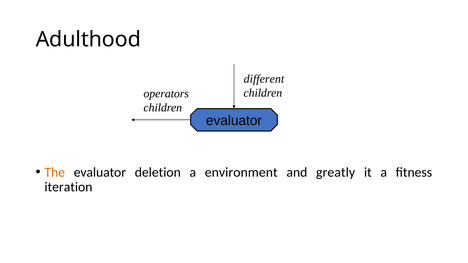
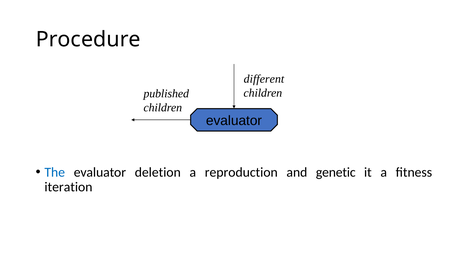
Adulthood: Adulthood -> Procedure (88, 39)
operators: operators -> published (166, 94)
The colour: orange -> blue (55, 172)
environment: environment -> reproduction (241, 172)
greatly: greatly -> genetic (336, 172)
